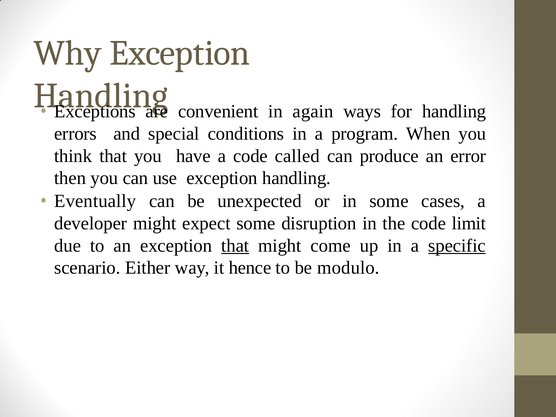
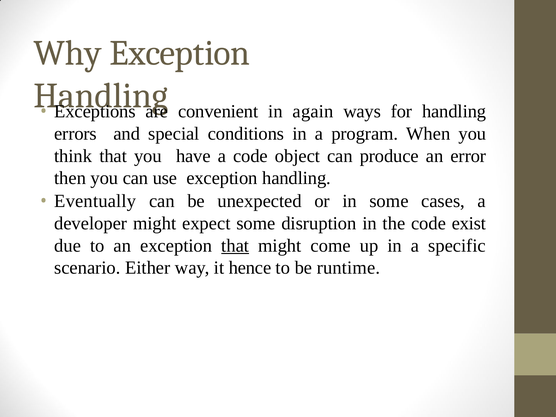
called: called -> object (297, 156)
limit: limit -> exist (469, 223)
specific underline: present -> none (457, 246)
modulo: modulo -> runtime (348, 268)
